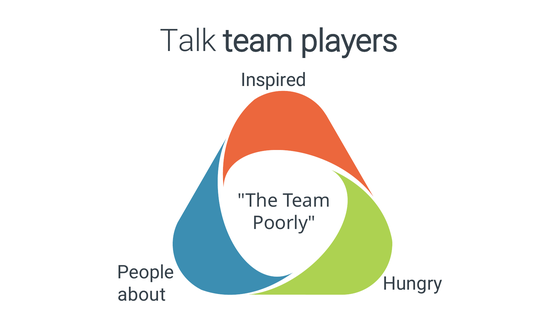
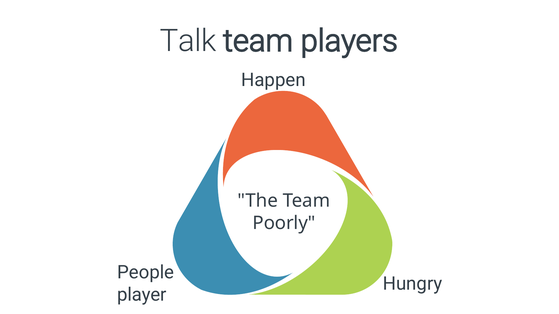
Inspired: Inspired -> Happen (273, 80)
about: about -> player (142, 295)
